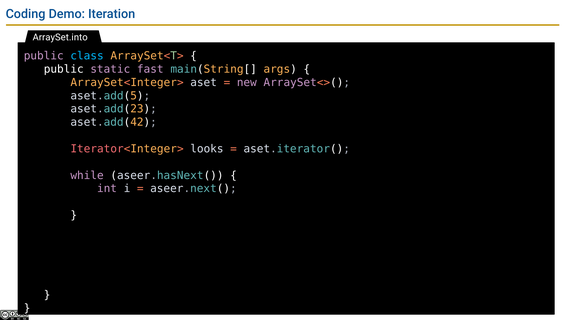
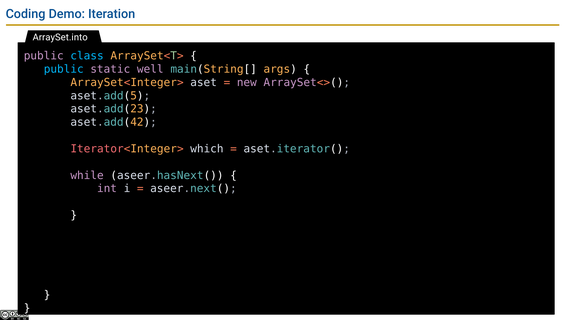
public colour: white -> light blue (64, 69)
fast: fast -> well (150, 69)
looks: looks -> which (207, 149)
